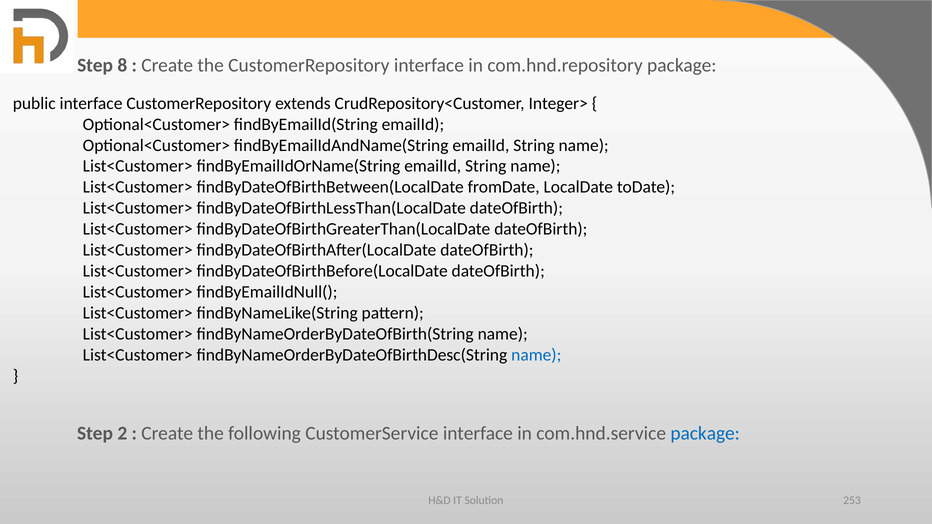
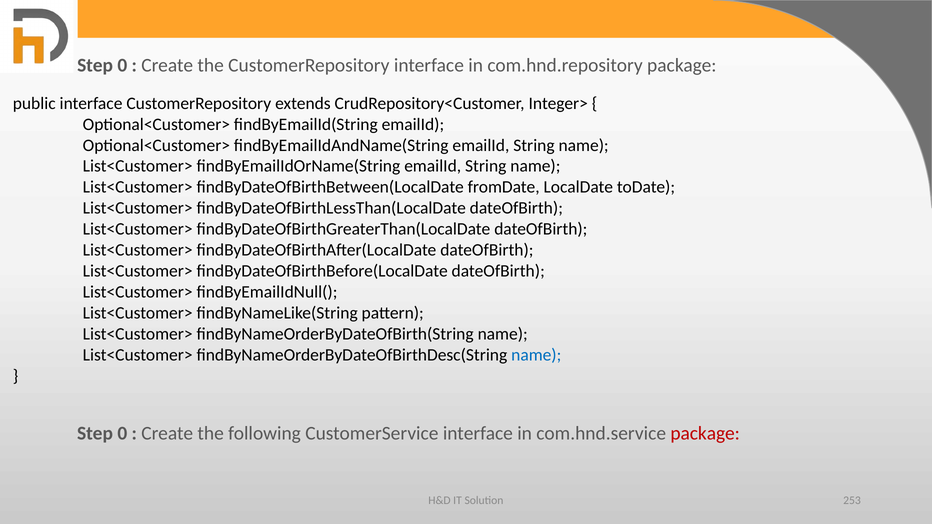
8: 8 -> 0 (122, 65)
2: 2 -> 0 (122, 434)
package colour: blue -> red (705, 434)
